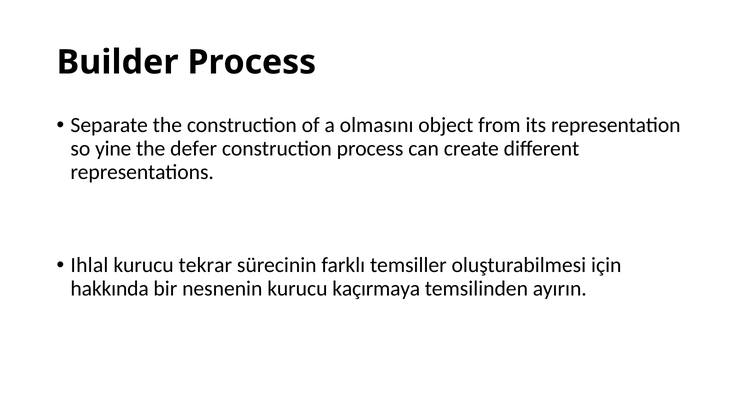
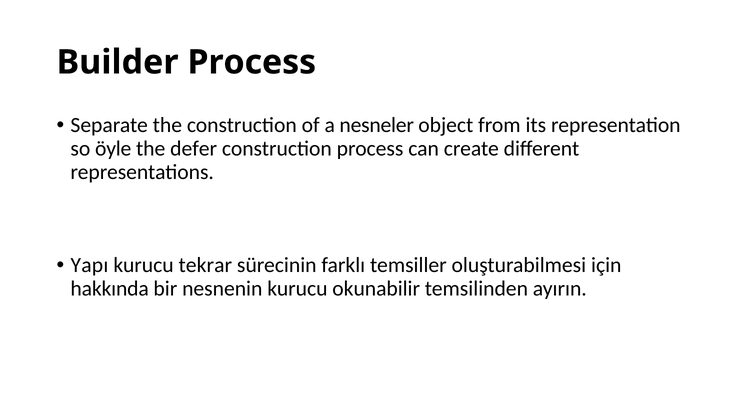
olmasını: olmasını -> nesneler (377, 125)
yine: yine -> öyle (113, 149)
Ihlal: Ihlal -> Yapı (89, 266)
kaçırmaya: kaçırmaya -> okunabilir (376, 289)
